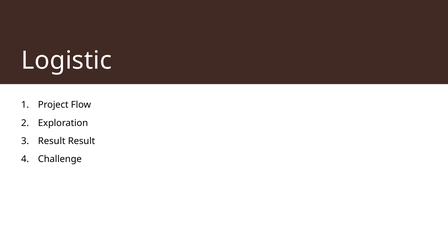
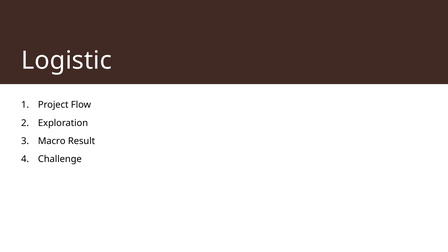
Result: Result -> Macro (52, 141)
